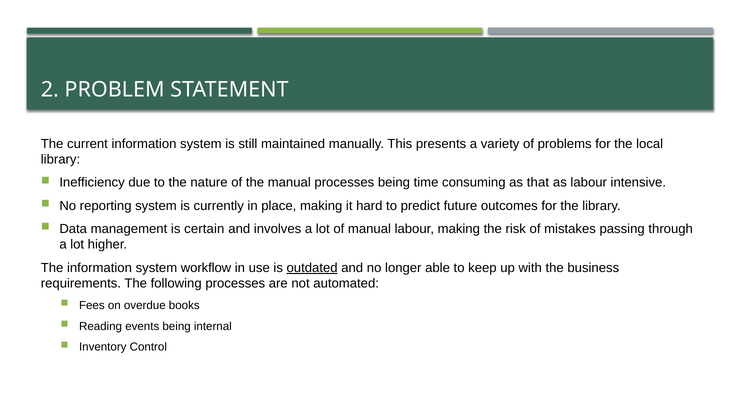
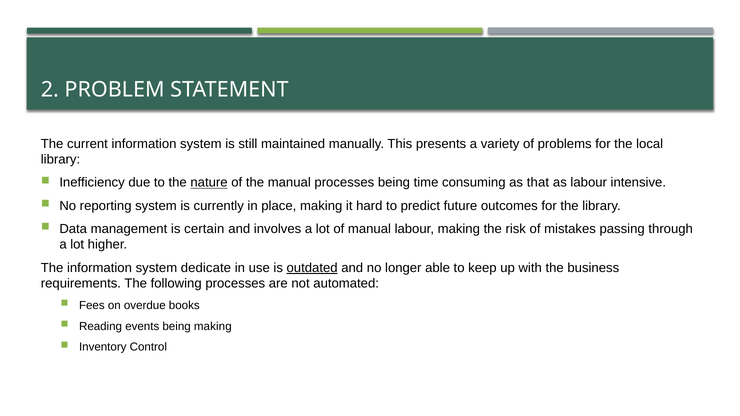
nature underline: none -> present (209, 183)
workflow: workflow -> dedicate (206, 268)
being internal: internal -> making (213, 326)
